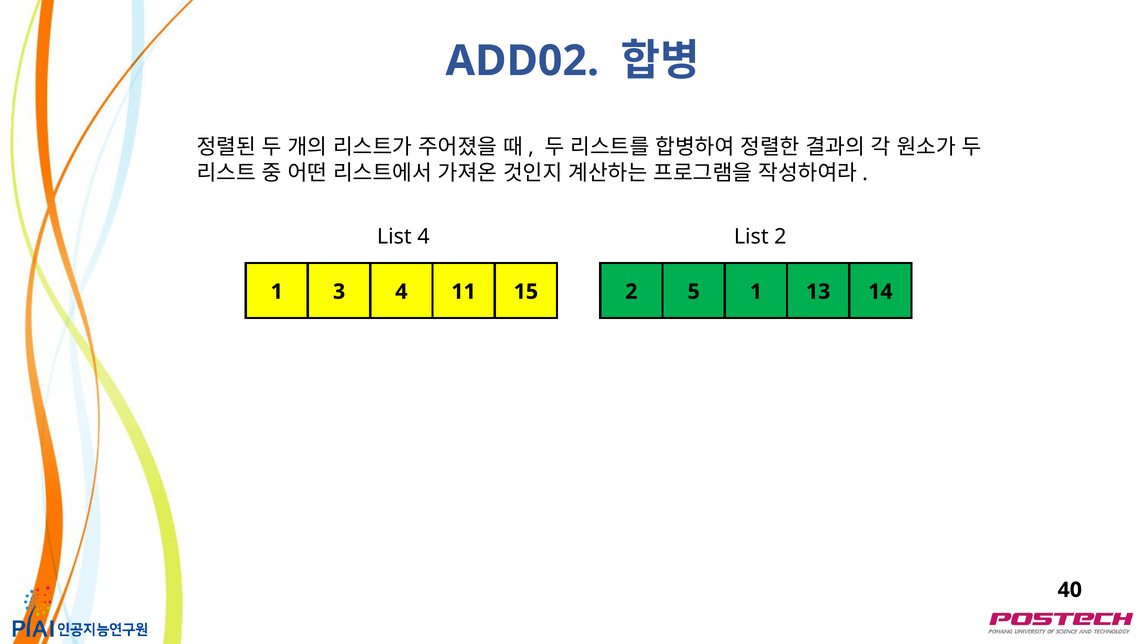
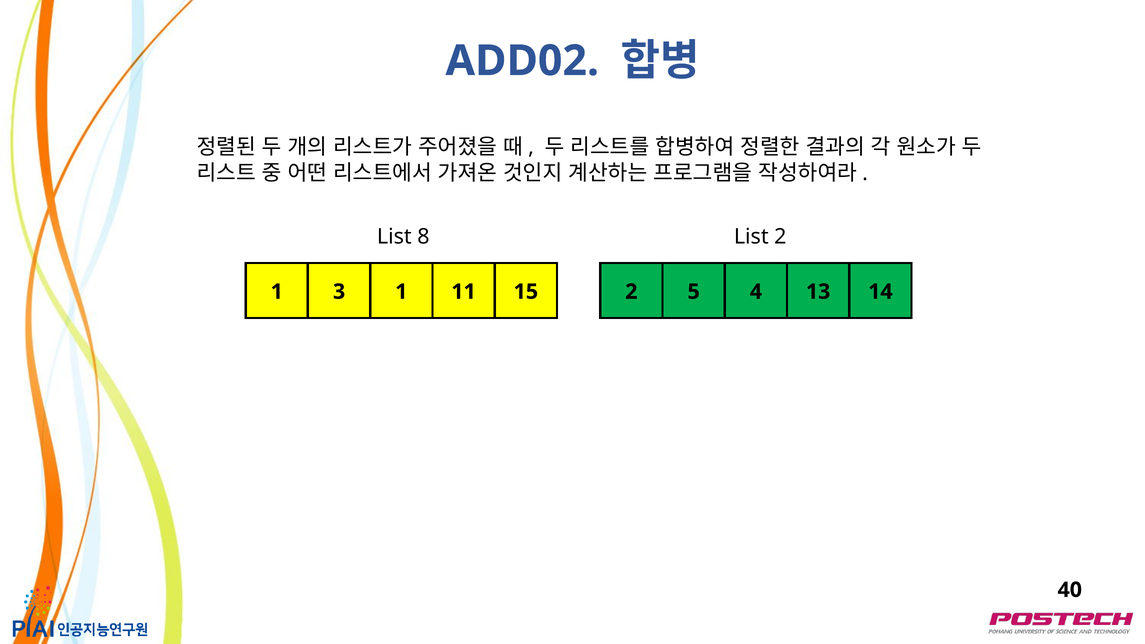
List 4: 4 -> 8 (423, 237)
3 4: 4 -> 1 (401, 292)
5 1: 1 -> 4 (756, 292)
